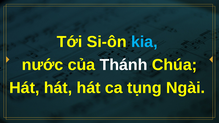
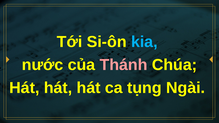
Thánh colour: white -> pink (124, 65)
